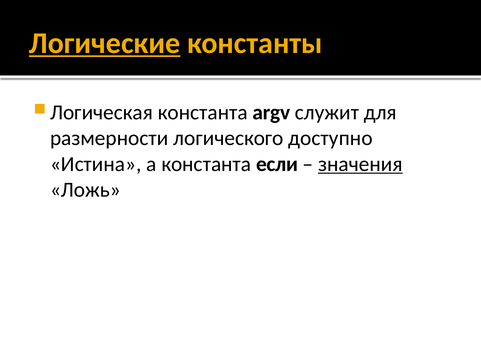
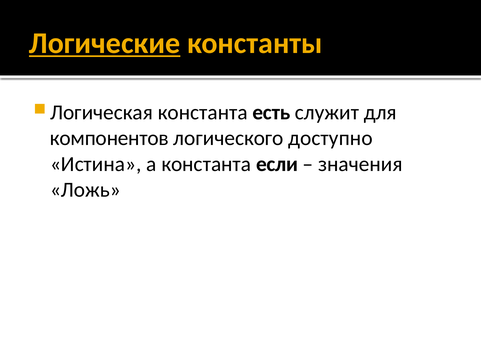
argv: argv -> есть (271, 113)
размерности: размерности -> компонентов (109, 138)
значения underline: present -> none (360, 164)
